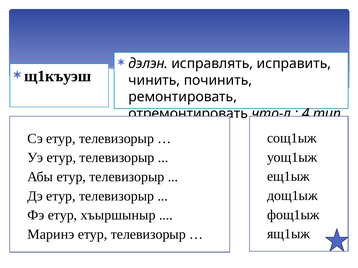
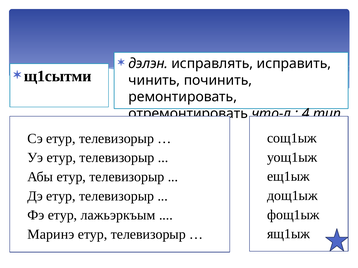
щ1къуэш: щ1къуэш -> щ1сытми (58, 76)
хъыршыныр: хъыршыныр -> лажьэркъым (118, 216)
